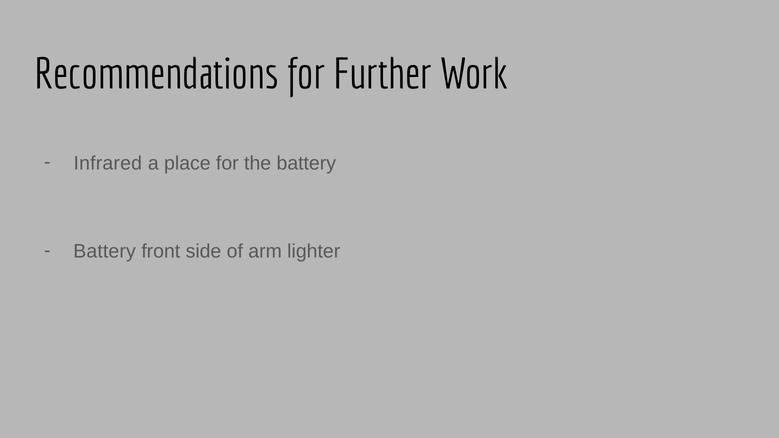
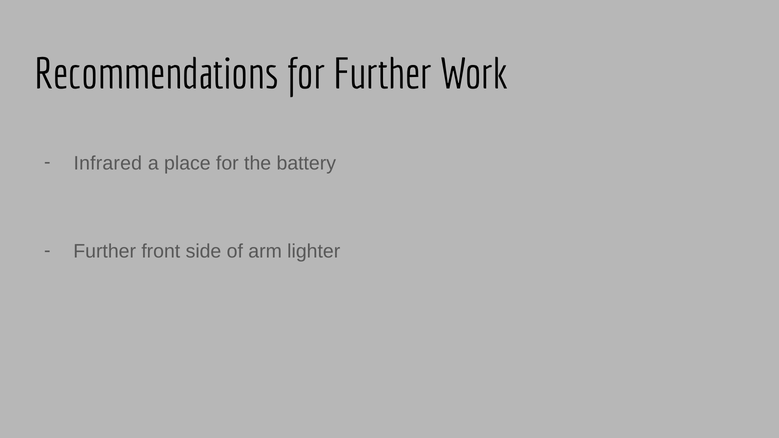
Battery: Battery -> Further (105, 252)
